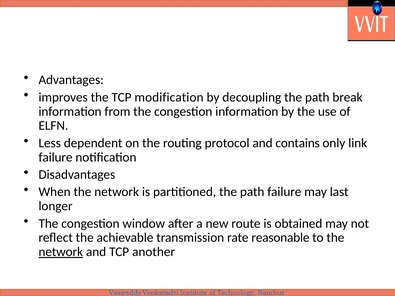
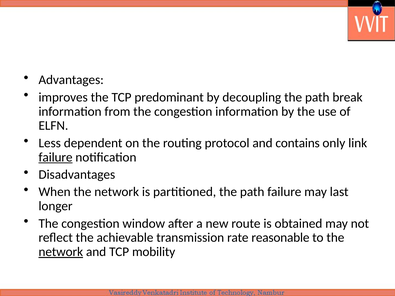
modification: modification -> predominant (169, 97)
failure underline: none -> present (56, 157)
another: another -> mobility (154, 252)
